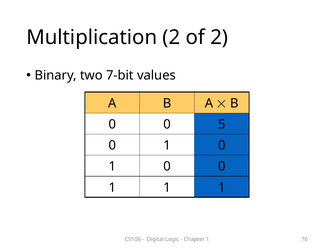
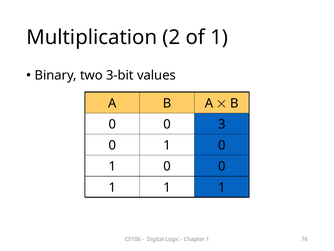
of 2: 2 -> 1 (219, 37)
7-bit: 7-bit -> 3-bit (120, 75)
5: 5 -> 3 (222, 124)
